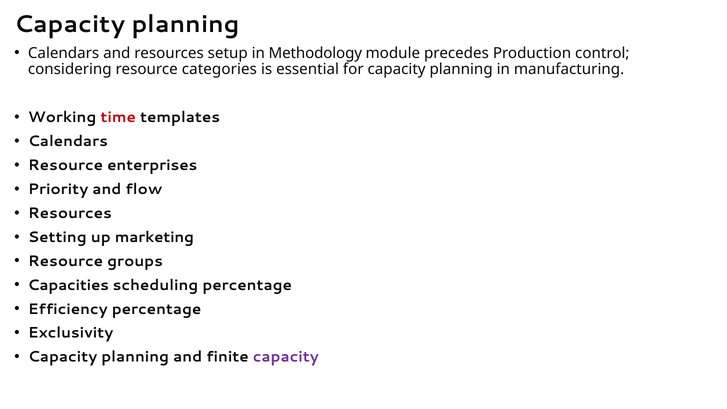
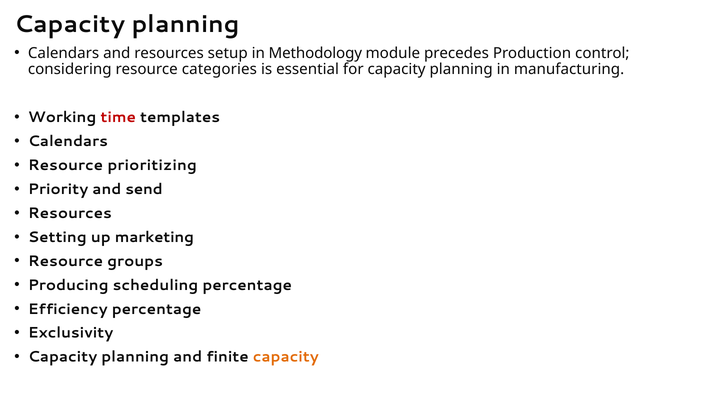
enterprises: enterprises -> prioritizing (152, 165)
flow: flow -> send (144, 189)
Capacities: Capacities -> Producing (68, 285)
capacity colour: purple -> orange (286, 357)
